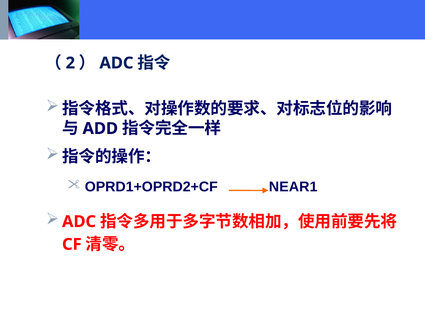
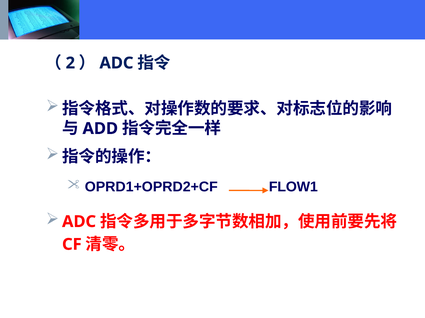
NEAR1: NEAR1 -> FLOW1 (293, 187)
